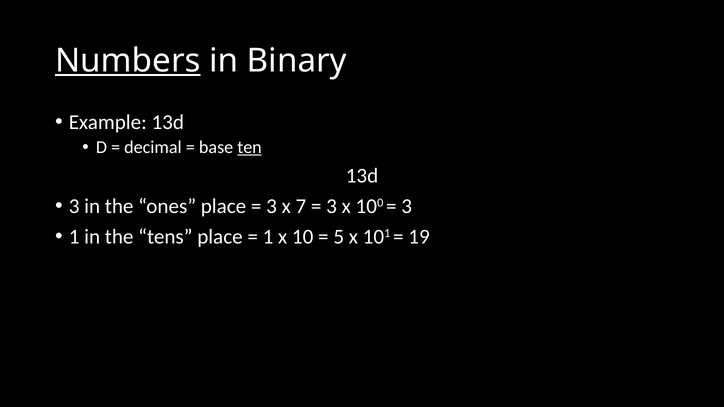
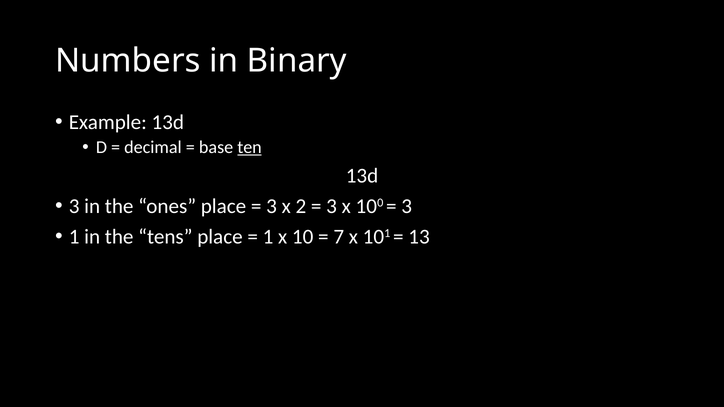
Numbers underline: present -> none (128, 61)
7: 7 -> 2 (301, 206)
5: 5 -> 7 (339, 237)
19: 19 -> 13 (419, 237)
